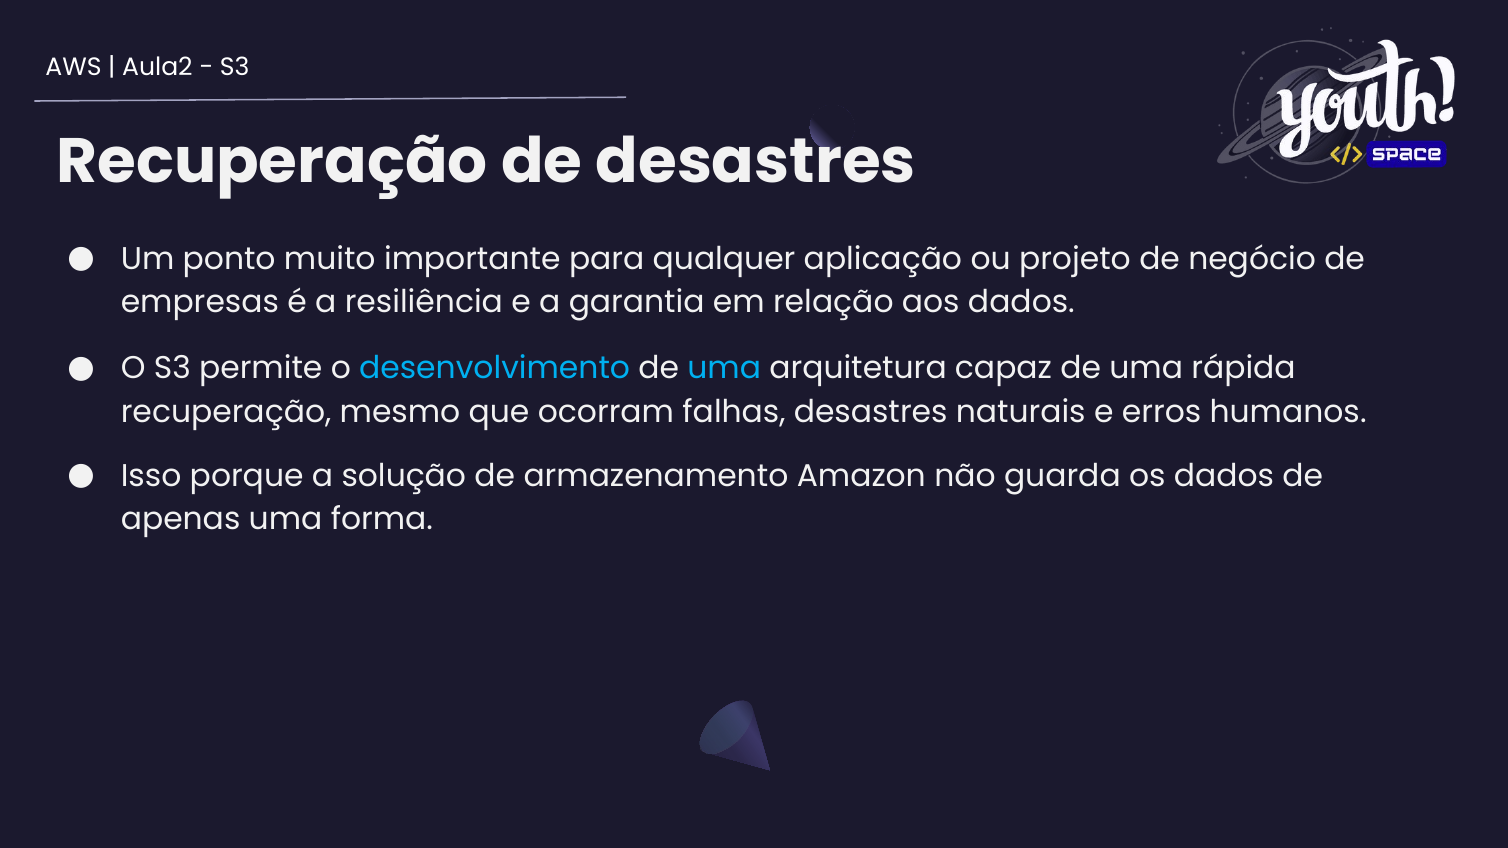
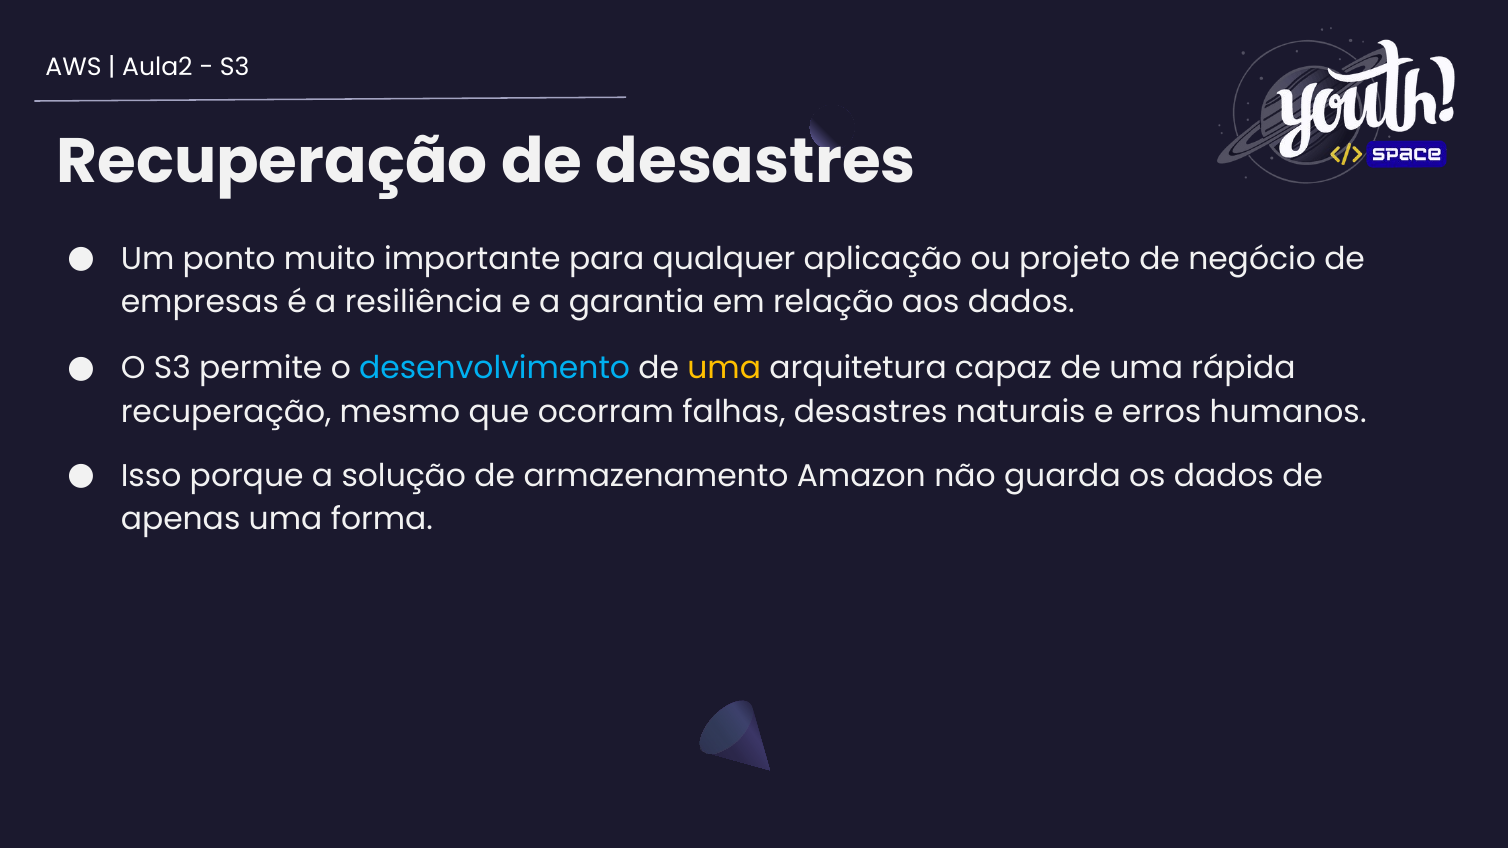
uma colour: light blue -> yellow (724, 368)
